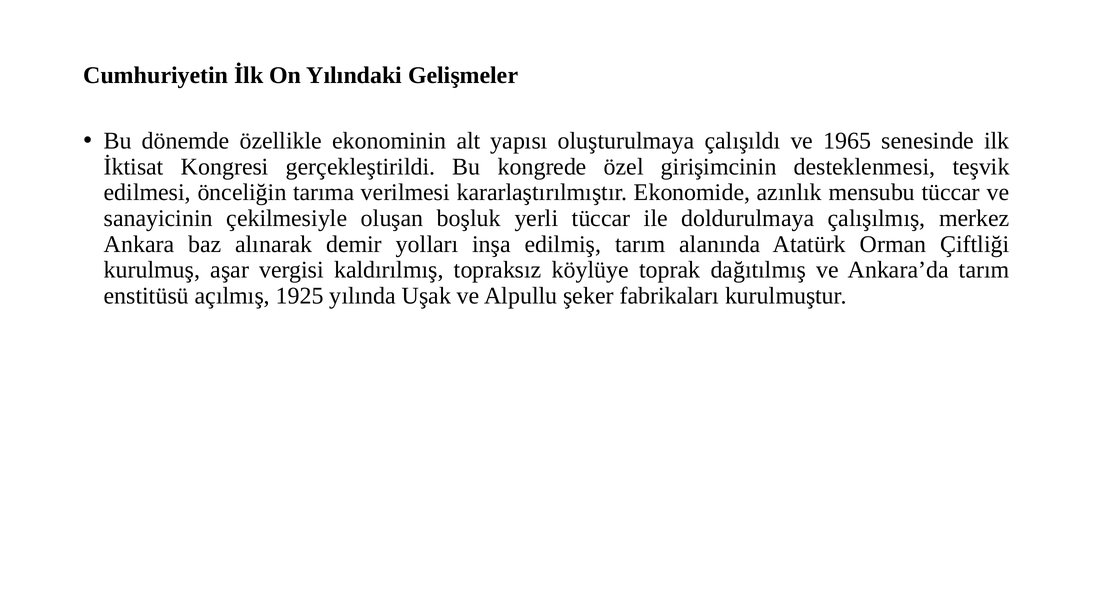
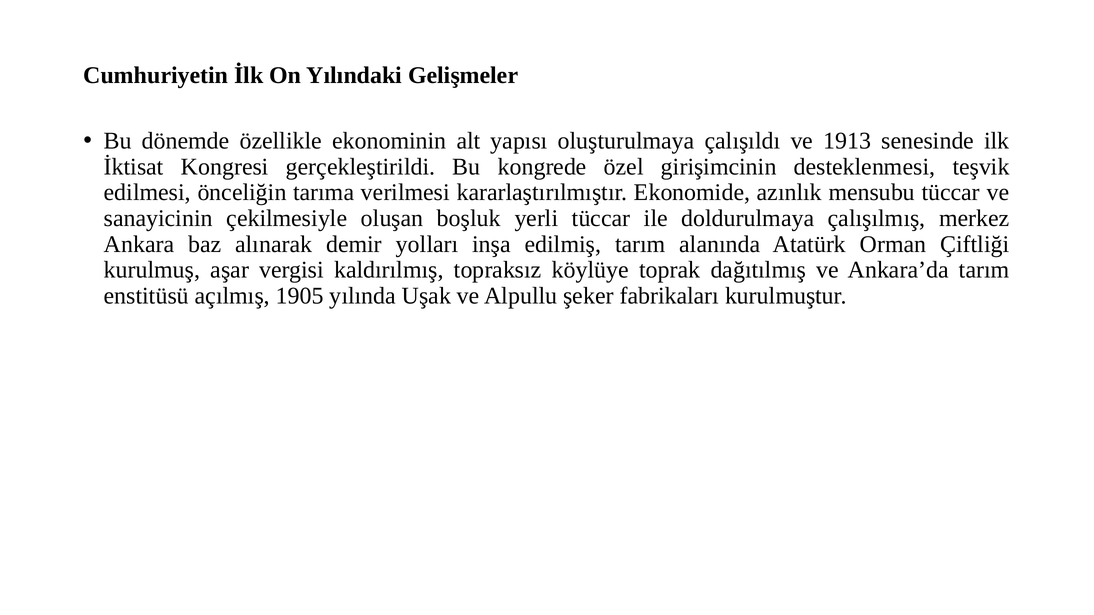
1965: 1965 -> 1913 (847, 141)
1925: 1925 -> 1905 (300, 296)
